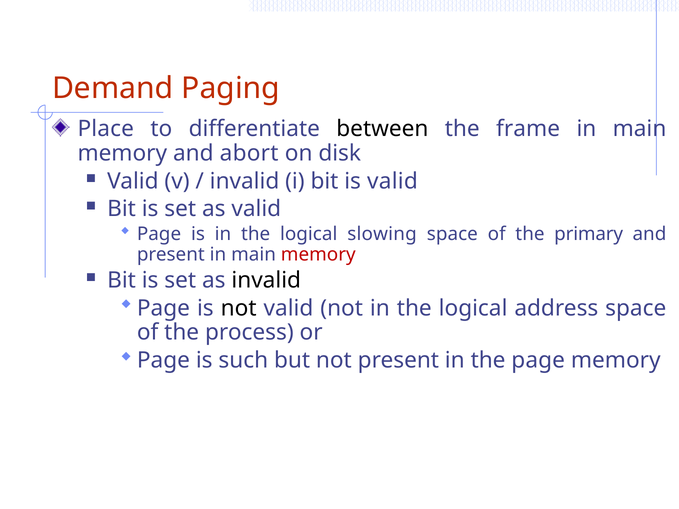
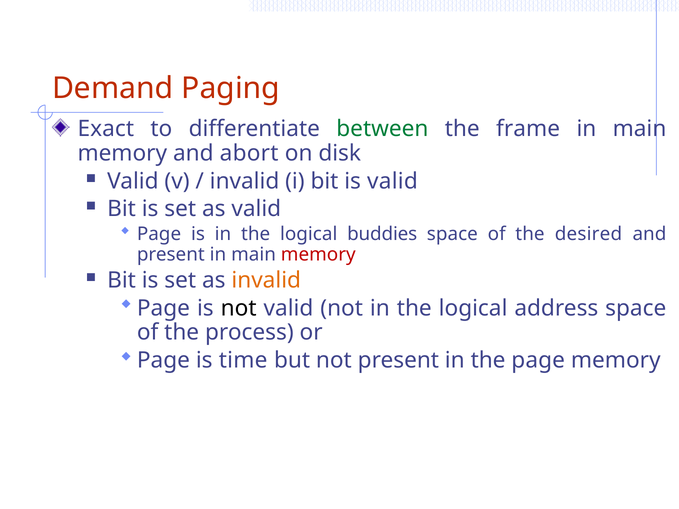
Place: Place -> Exact (106, 129)
between colour: black -> green (382, 129)
slowing: slowing -> buddies (382, 234)
primary: primary -> desired (588, 234)
invalid colour: black -> orange (266, 280)
such: such -> time (243, 360)
